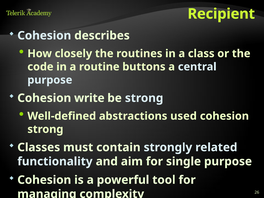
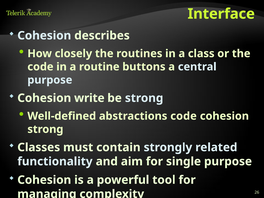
Recipient: Recipient -> Interface (221, 14)
abstractions used: used -> code (184, 116)
